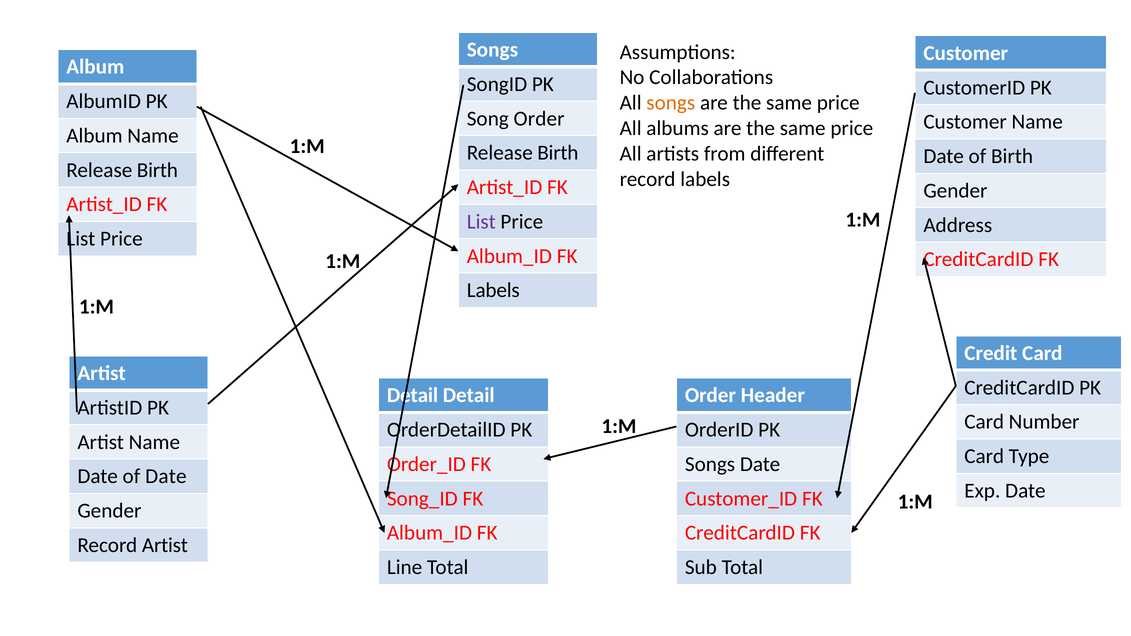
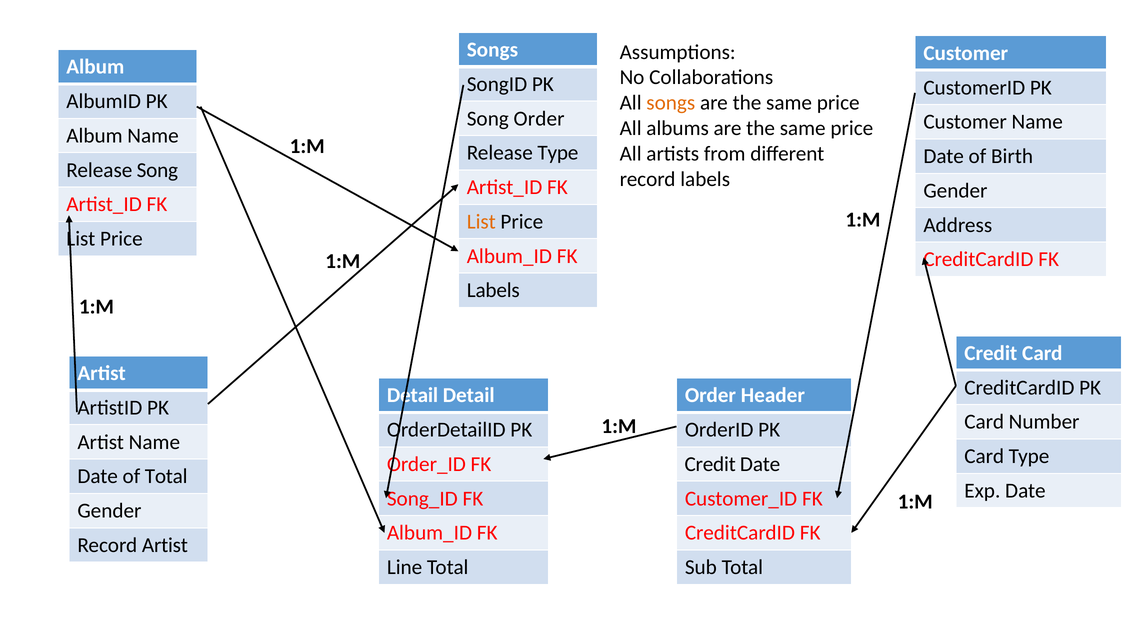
Birth: Birth -> Type (558, 153)
Birth: Birth -> Song (157, 170)
List colour: purple -> orange (481, 222)
Songs: Songs -> Credit (710, 464)
of Date: Date -> Total (166, 477)
